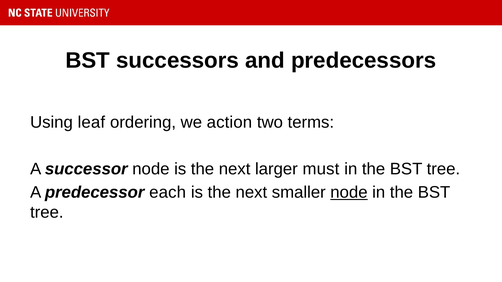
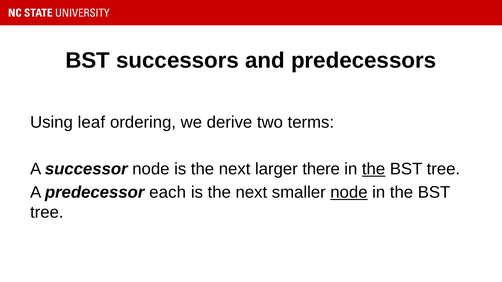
action: action -> derive (230, 122)
must: must -> there (321, 169)
the underline: none -> present (374, 169)
